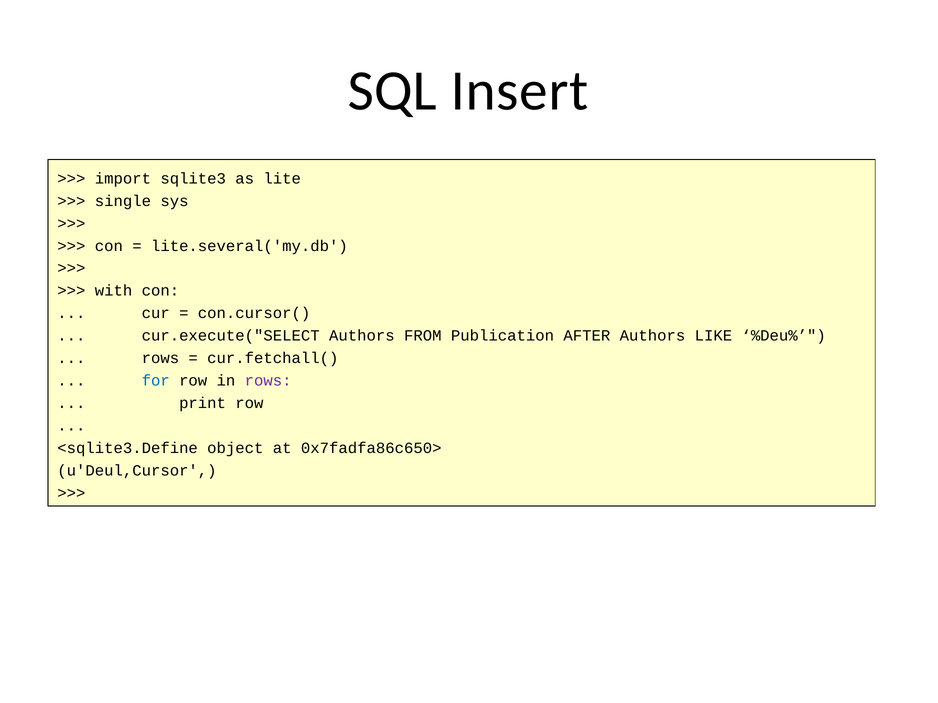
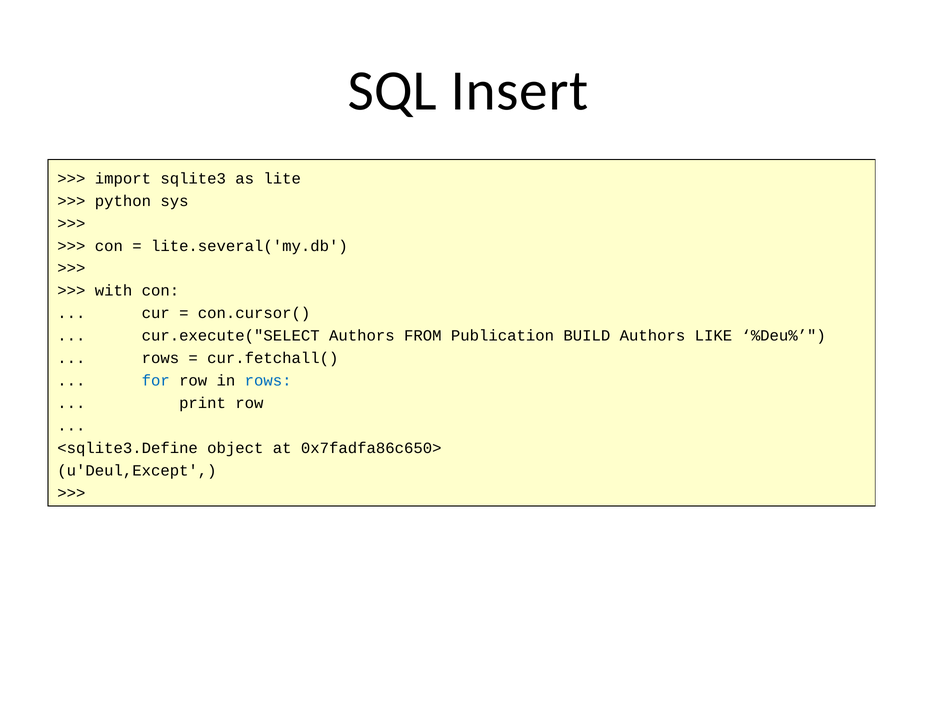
single: single -> python (123, 201)
AFTER: AFTER -> BUILD (587, 336)
rows colour: purple -> blue (268, 381)
u'Deul,Cursor: u'Deul,Cursor -> u'Deul,Except (137, 471)
